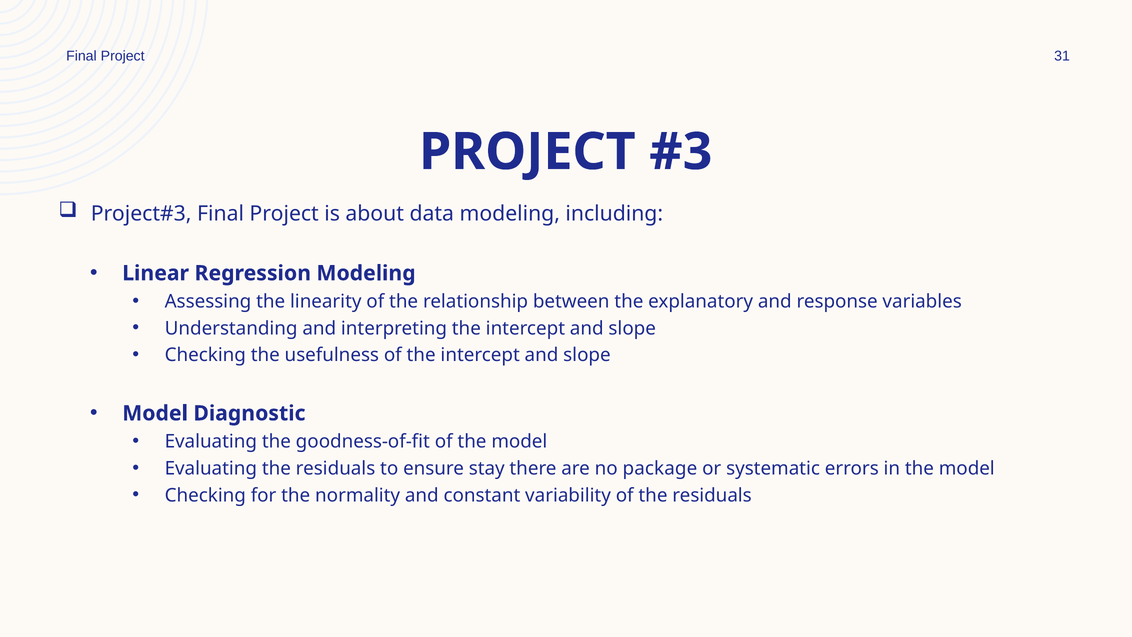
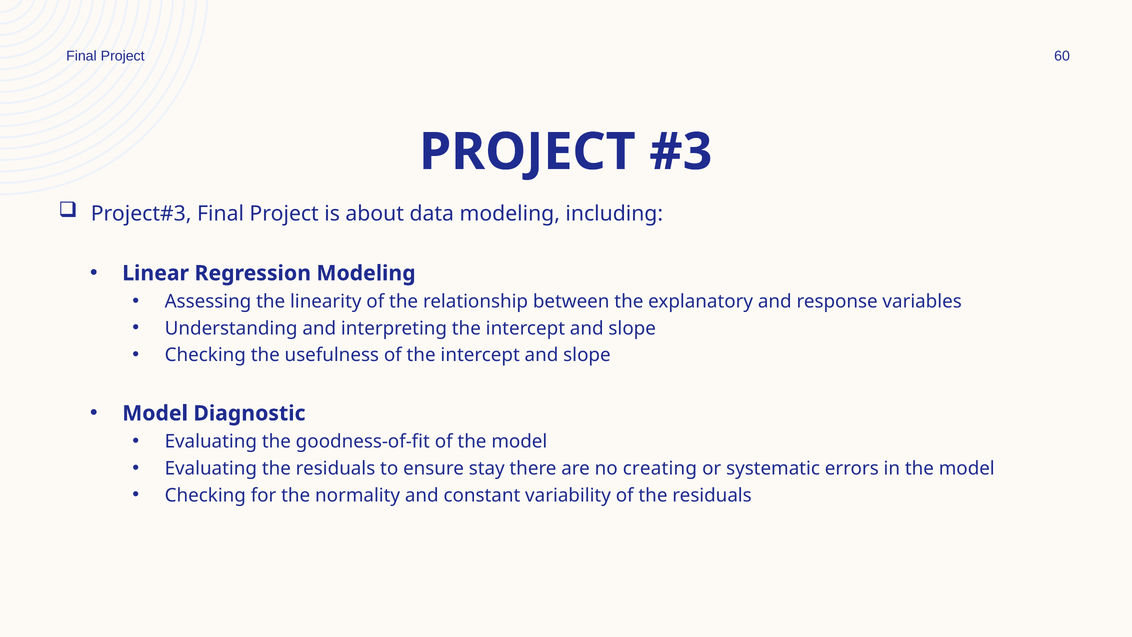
31: 31 -> 60 (1062, 56)
package: package -> creating (660, 468)
